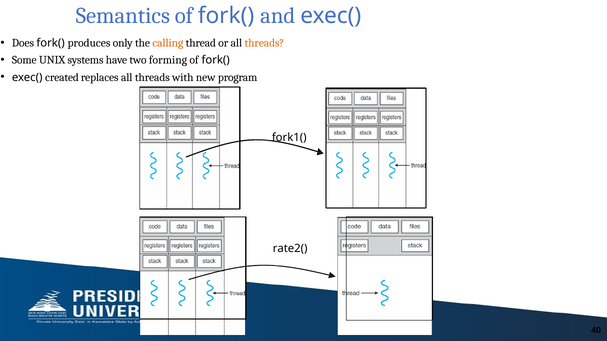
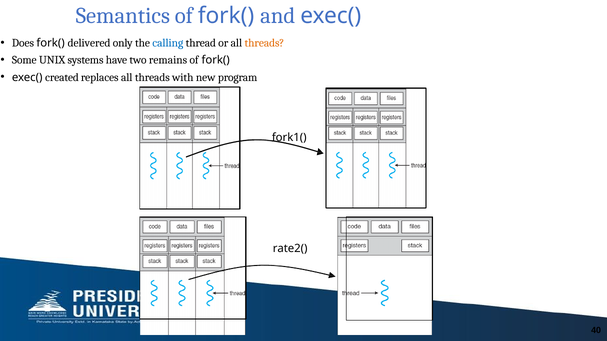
produces: produces -> delivered (89, 43)
calling colour: orange -> blue (168, 43)
forming: forming -> remains (168, 60)
